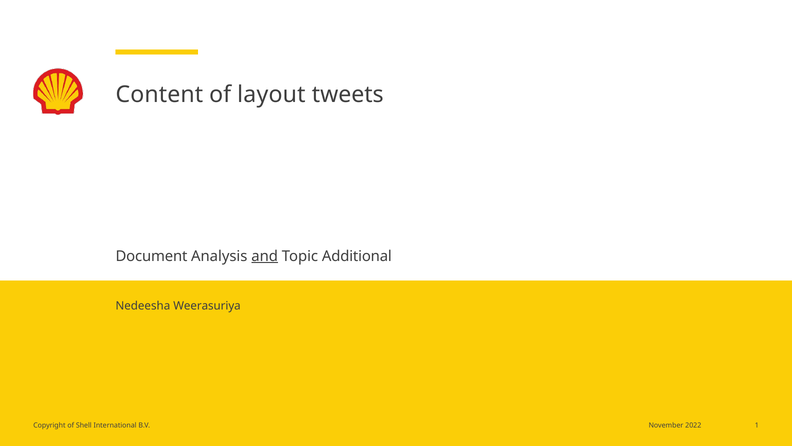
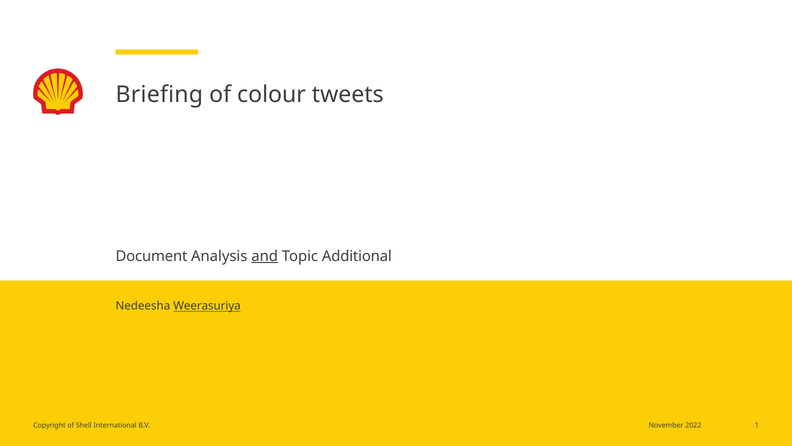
Content: Content -> Briefing (159, 95)
layout: layout -> colour (271, 95)
Weerasuriya underline: none -> present (207, 306)
